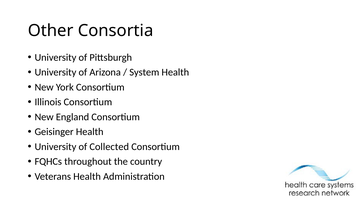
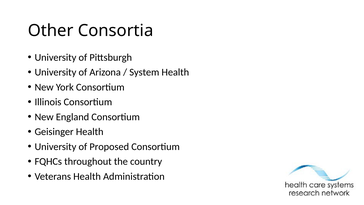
Collected: Collected -> Proposed (109, 146)
